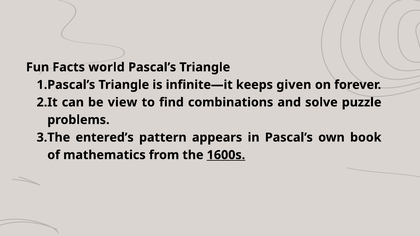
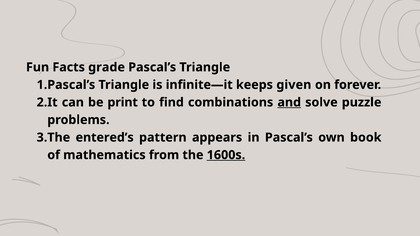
world: world -> grade (107, 67)
view: view -> print (123, 102)
and underline: none -> present (289, 102)
